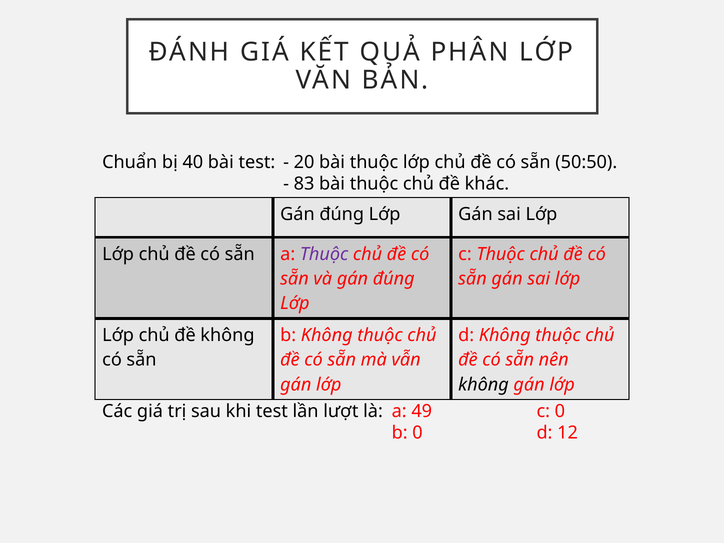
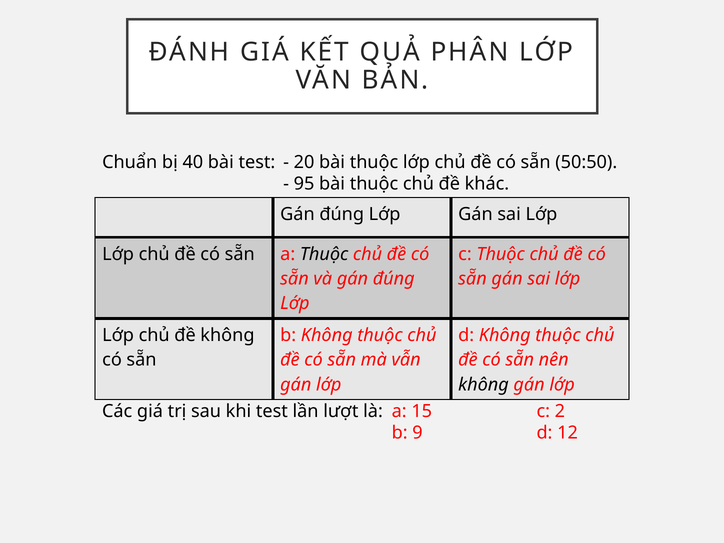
83: 83 -> 95 (304, 184)
Thuộc colour: purple -> black (324, 254)
49: 49 -> 15 (422, 411)
c 0: 0 -> 2 (560, 411)
b 0: 0 -> 9 (418, 433)
